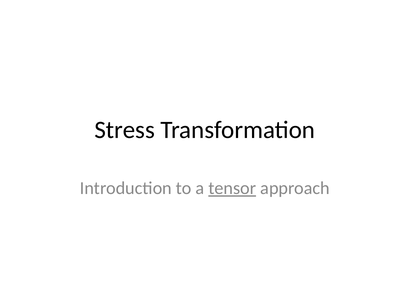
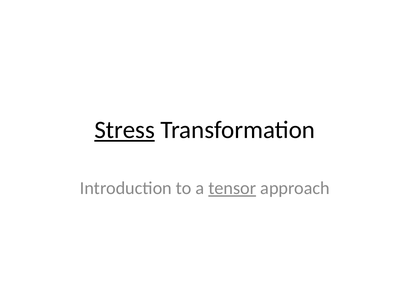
Stress underline: none -> present (125, 130)
